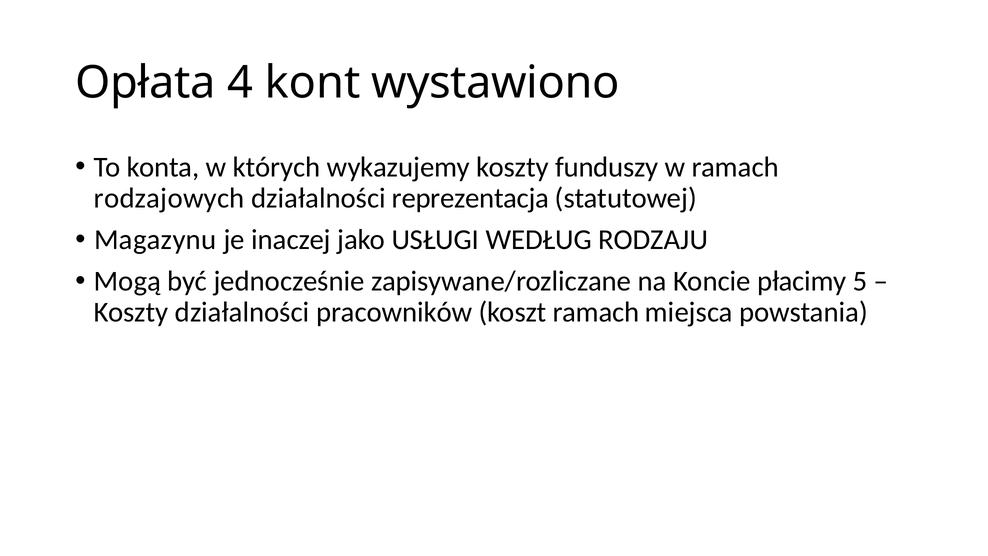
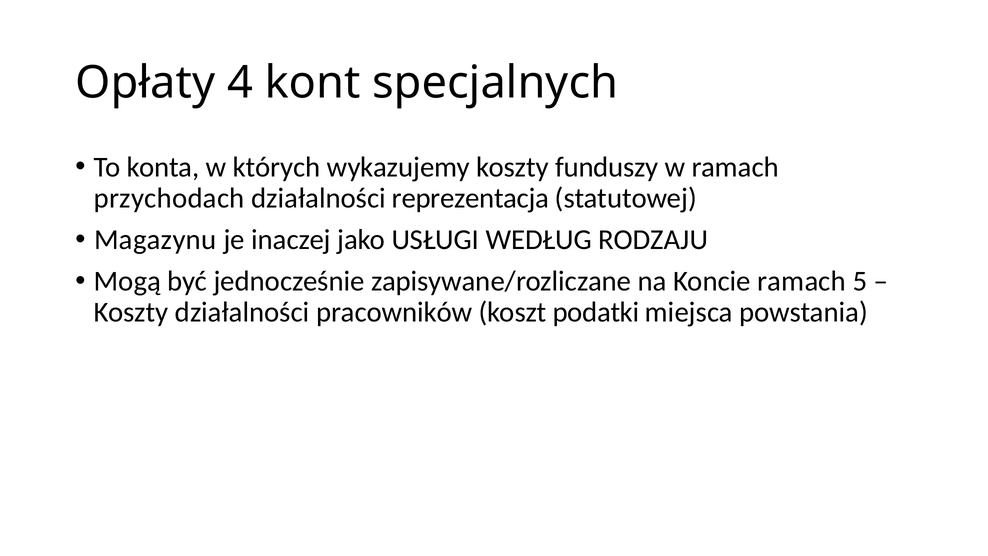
Opłata: Opłata -> Opłaty (145, 83)
wystawiono: wystawiono -> specjalnych (495, 83)
rodzajowych: rodzajowych -> przychodach (169, 198)
Koncie płacimy: płacimy -> ramach (802, 281)
koszt ramach: ramach -> podatki (596, 312)
